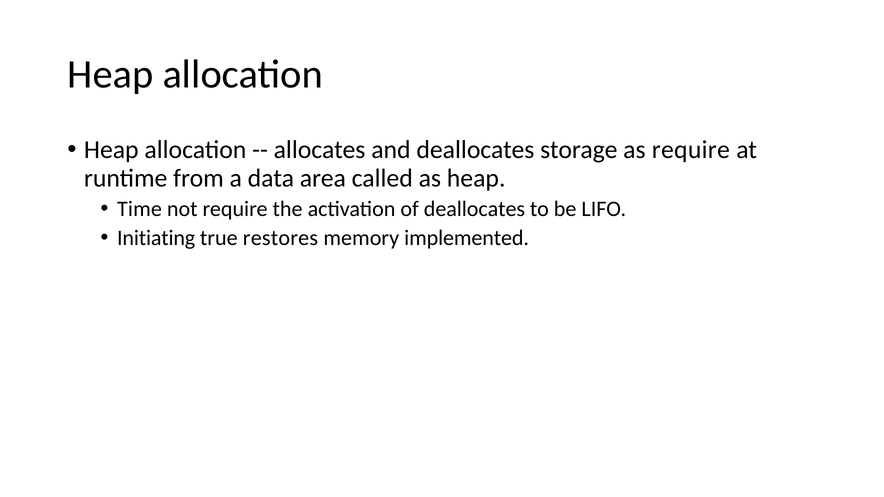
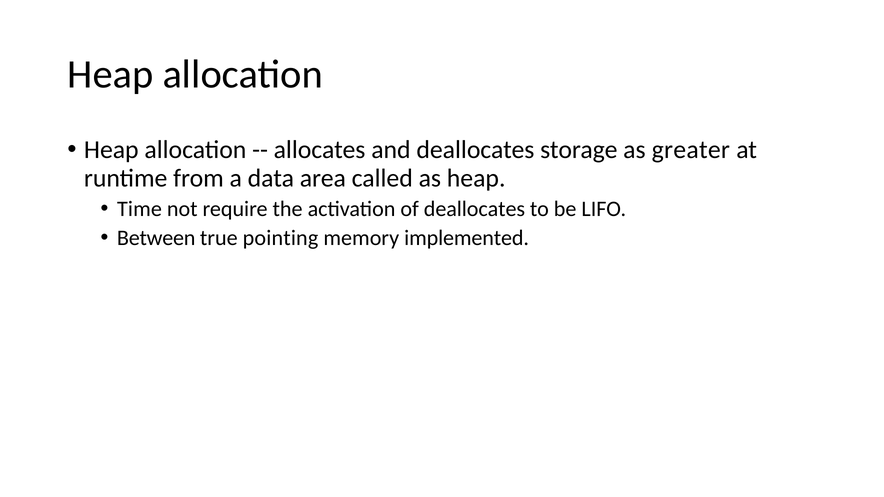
as require: require -> greater (691, 150)
Initiating: Initiating -> Between (156, 238)
restores: restores -> pointing (280, 238)
